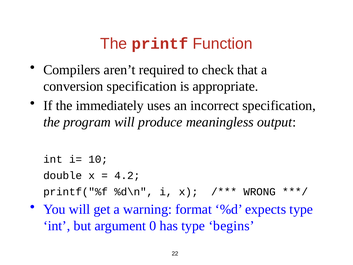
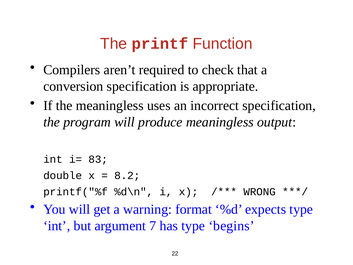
the immediately: immediately -> meaningless (110, 106)
10: 10 -> 83 (98, 159)
4.2: 4.2 -> 8.2 (127, 175)
0: 0 -> 7 (153, 226)
